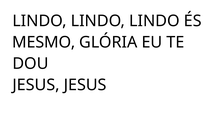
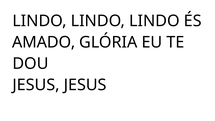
MESMO: MESMO -> AMADO (44, 42)
